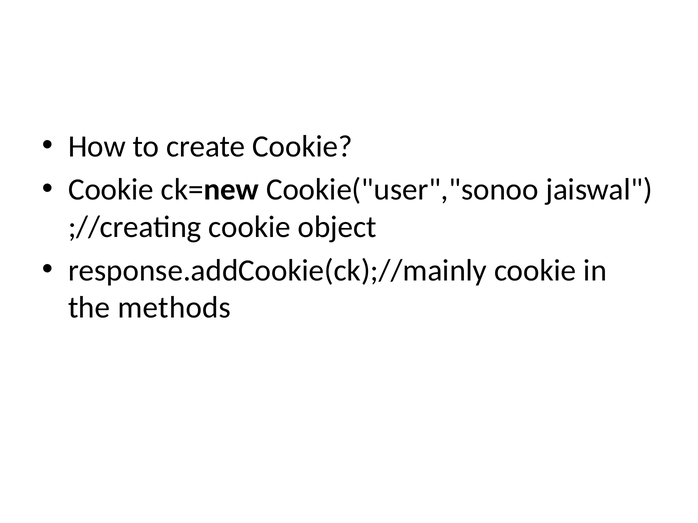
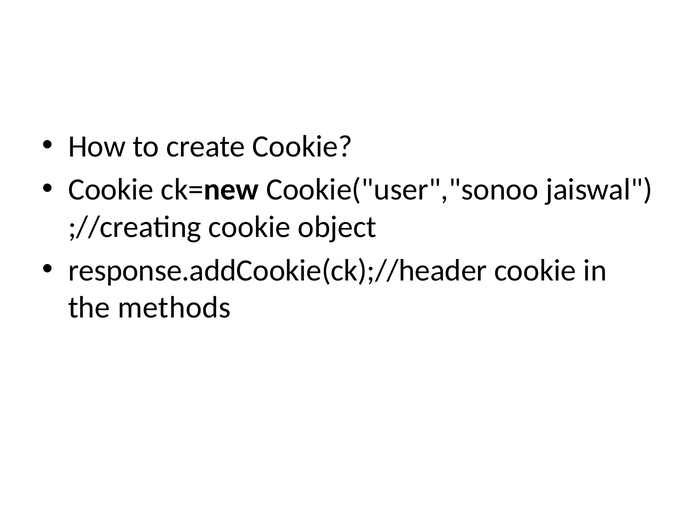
response.addCookie(ck);//mainly: response.addCookie(ck);//mainly -> response.addCookie(ck);//header (278, 271)
